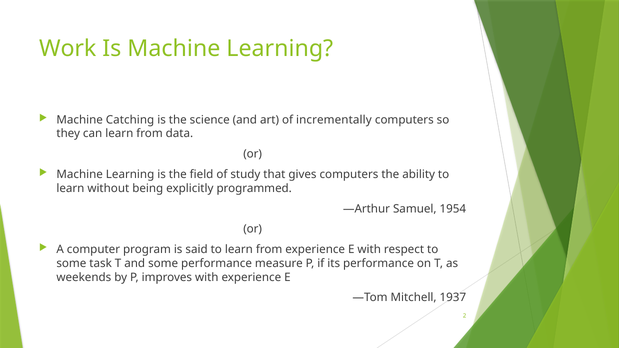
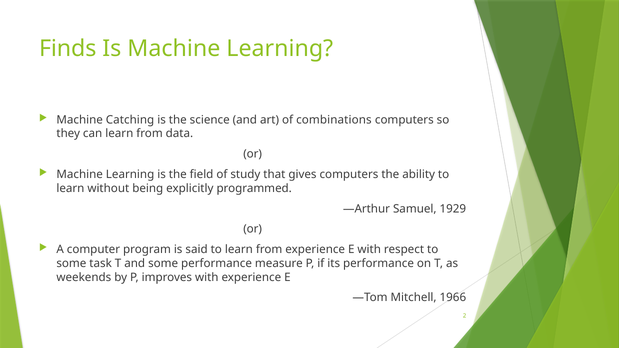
Work: Work -> Finds (68, 49)
incrementally: incrementally -> combinations (334, 120)
1954: 1954 -> 1929 (453, 209)
1937: 1937 -> 1966 (453, 298)
